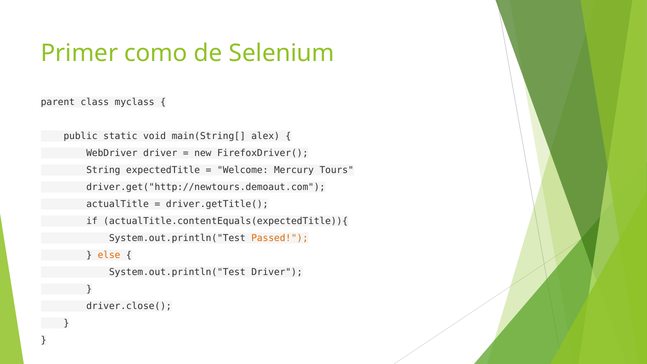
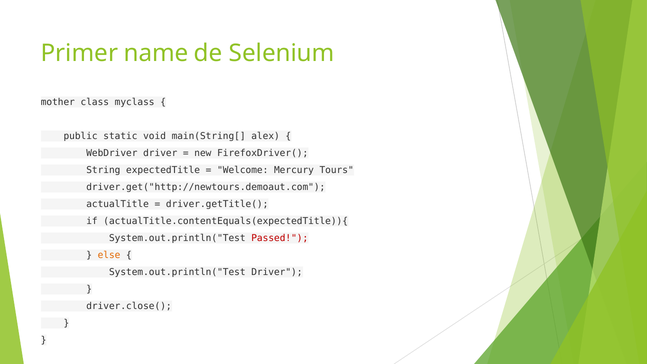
como: como -> name (156, 53)
parent: parent -> mother (58, 102)
Passed colour: orange -> red (280, 238)
